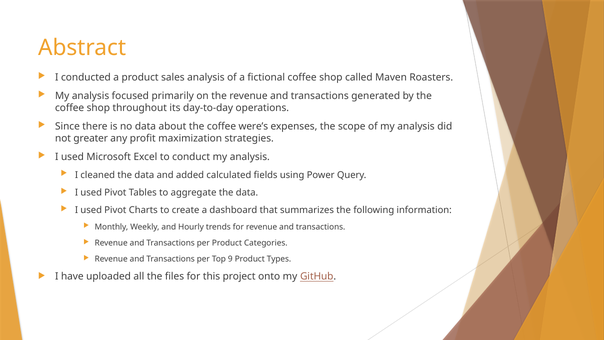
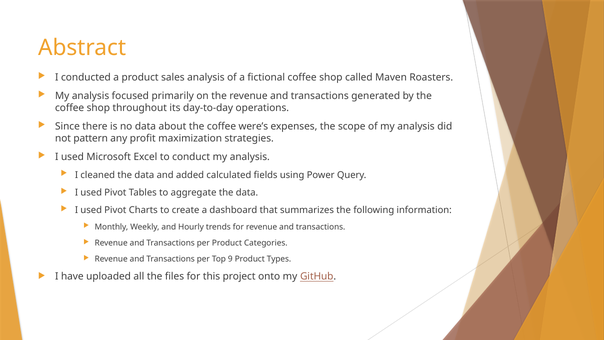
greater: greater -> pattern (91, 138)
